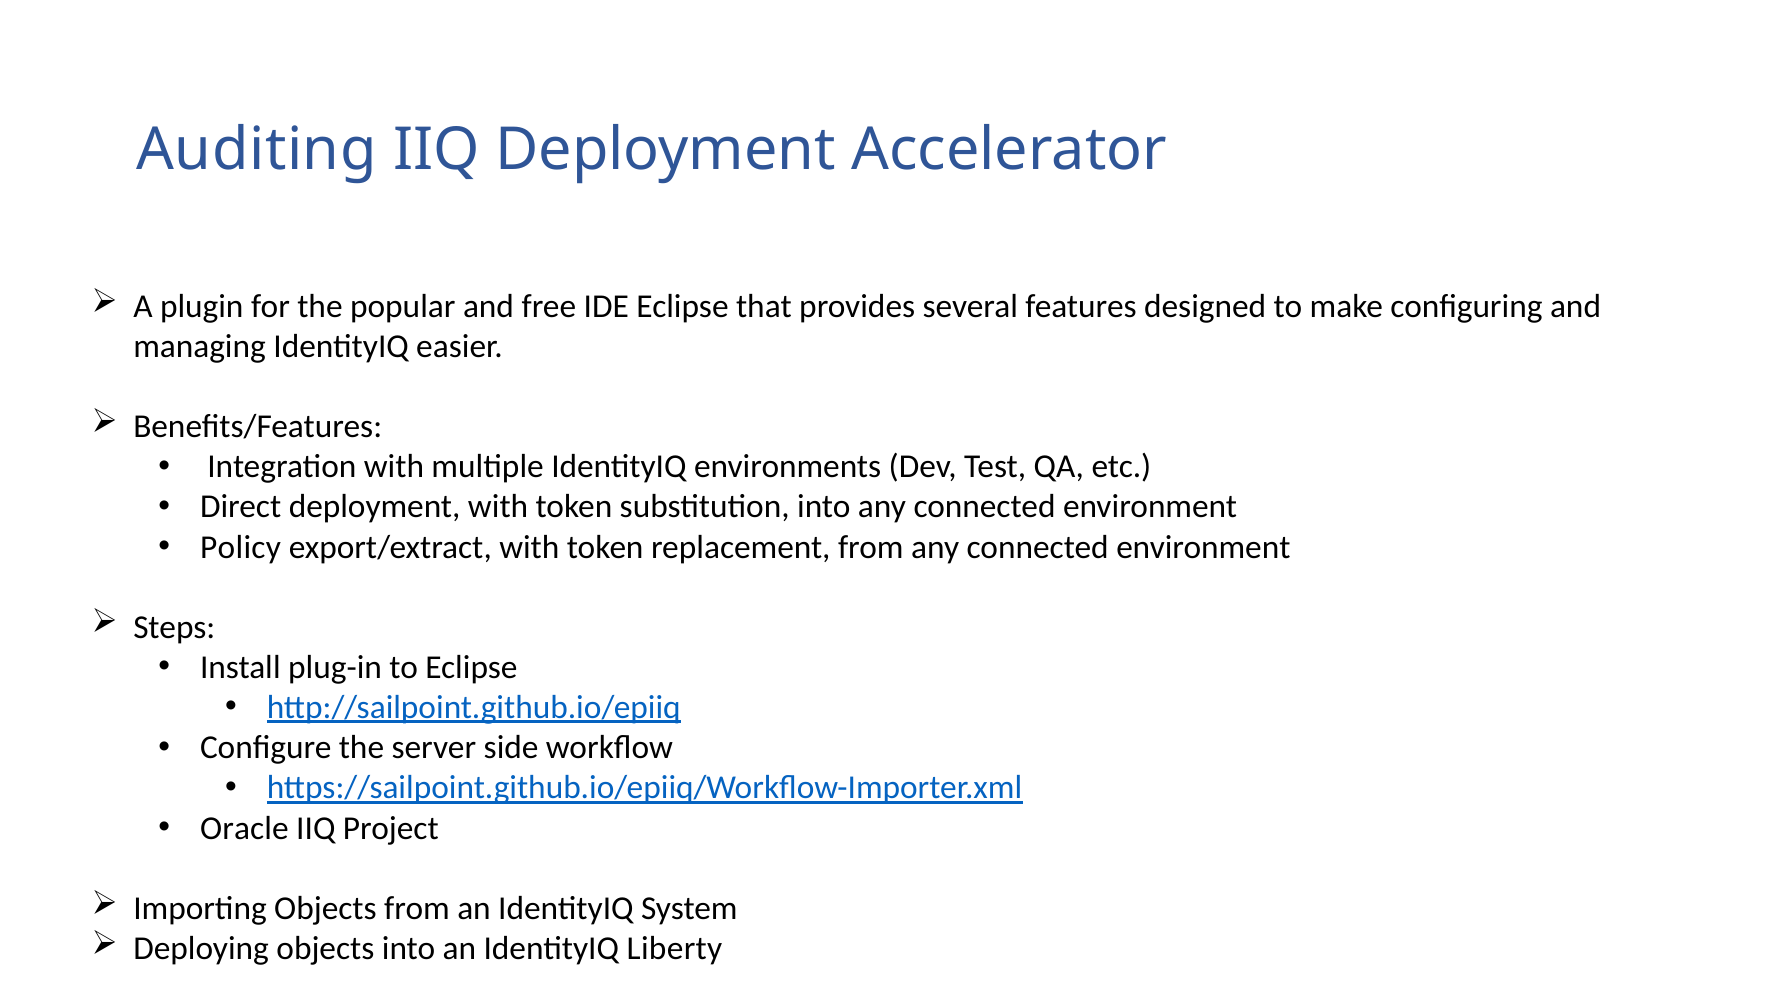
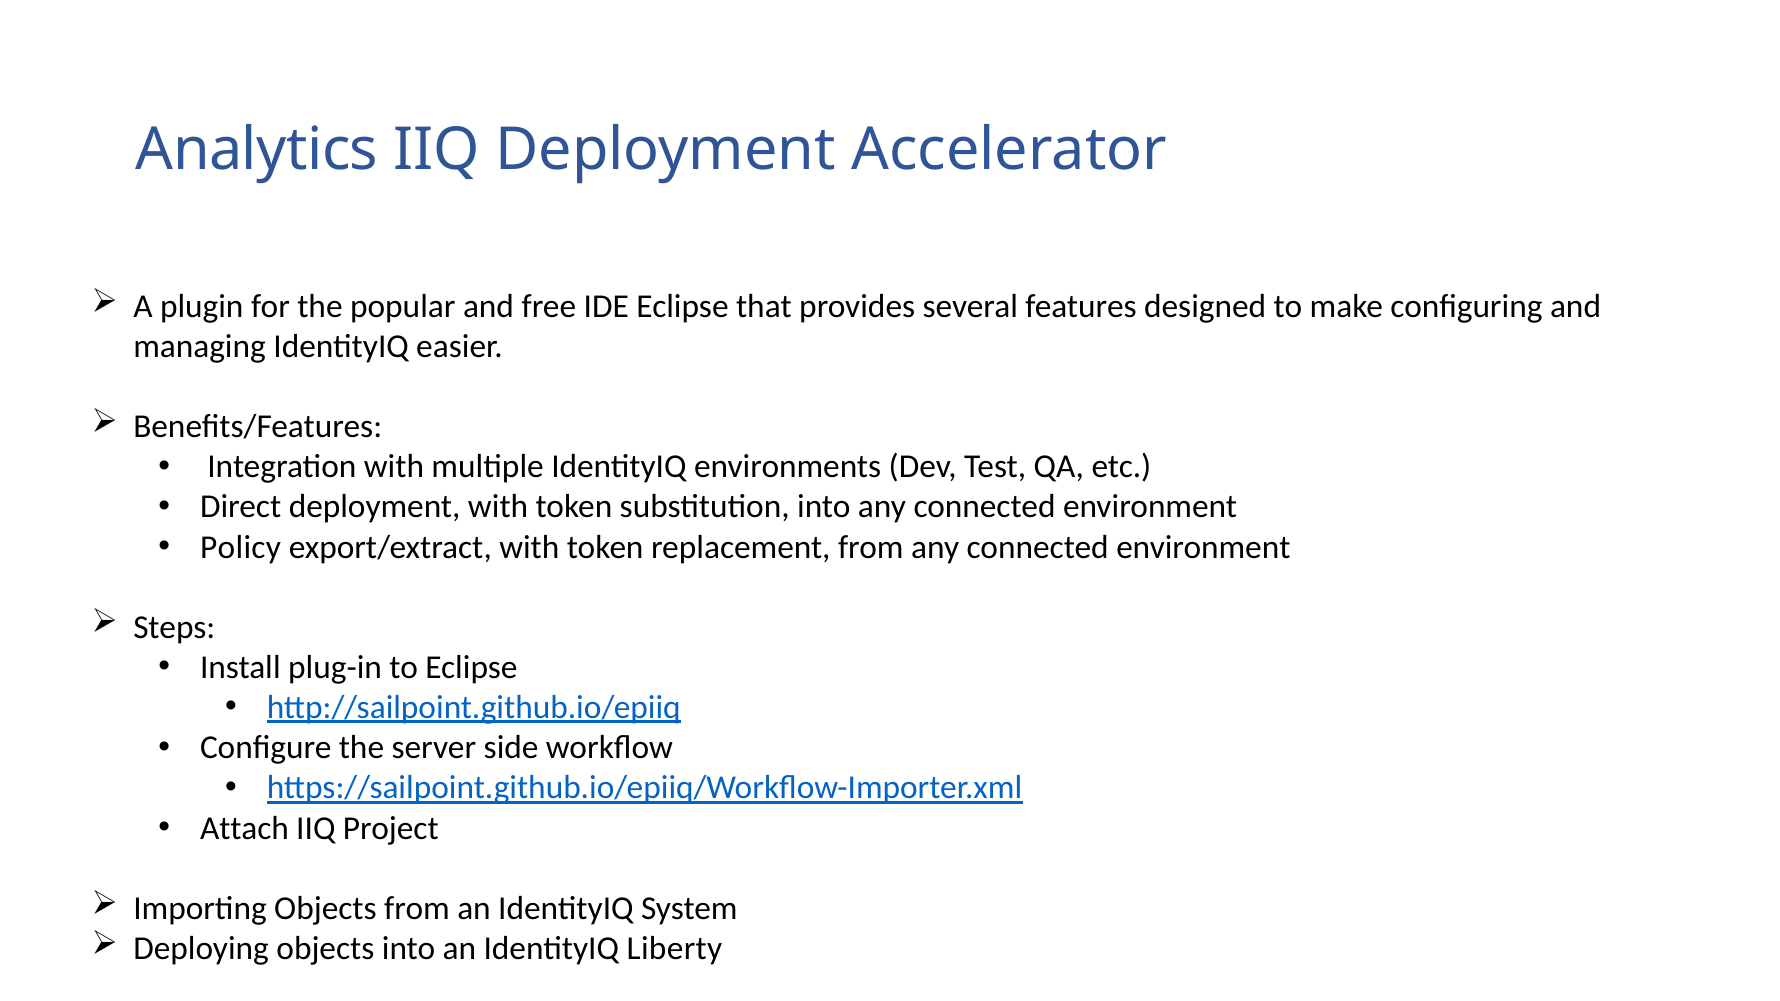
Auditing: Auditing -> Analytics (257, 150)
Oracle: Oracle -> Attach (244, 829)
